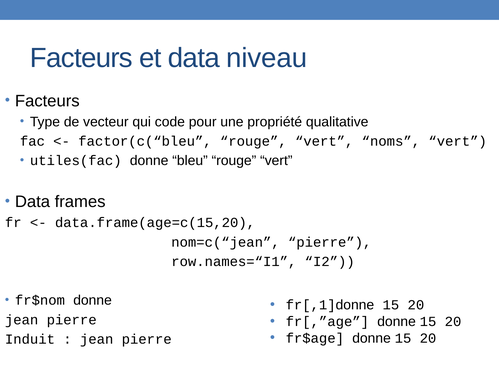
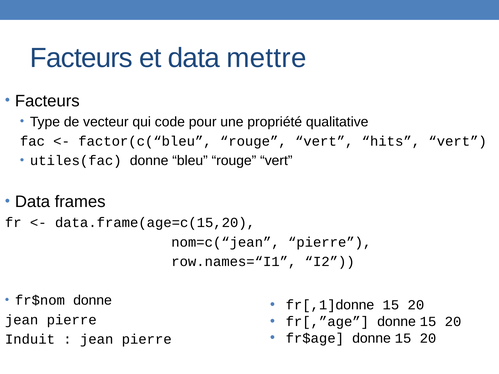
niveau: niveau -> mettre (267, 58)
noms: noms -> hits (391, 141)
